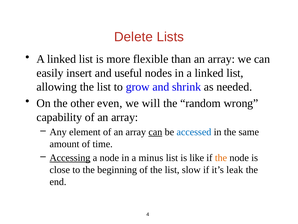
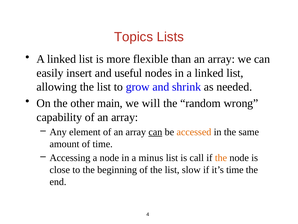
Delete: Delete -> Topics (134, 37)
even: even -> main (110, 103)
accessed colour: blue -> orange (194, 132)
Accessing underline: present -> none (70, 158)
like: like -> call (197, 158)
it’s leak: leak -> time (235, 169)
